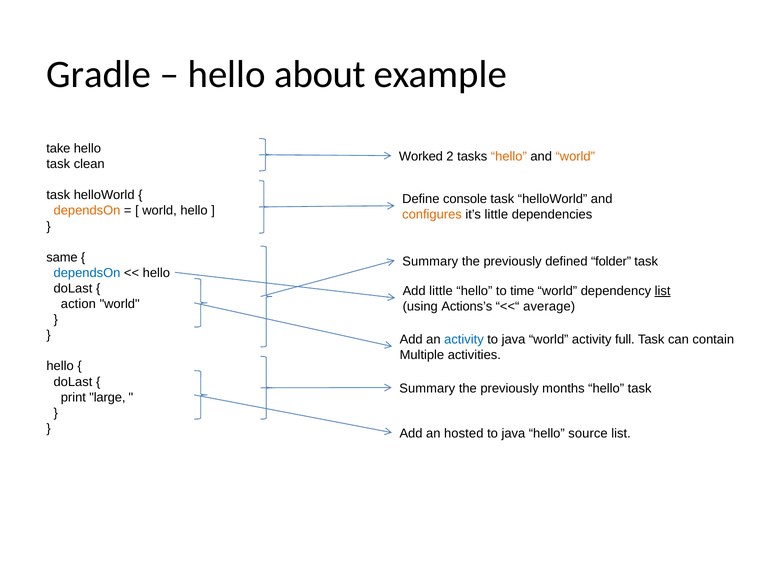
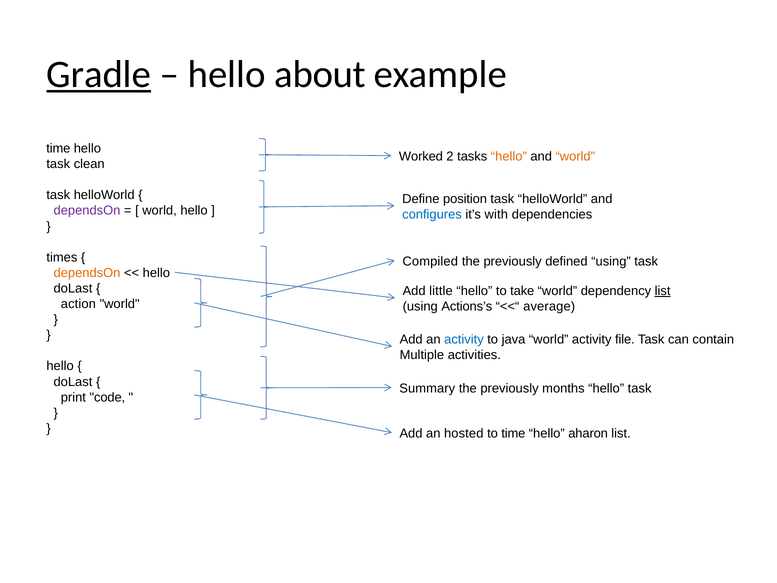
Gradle underline: none -> present (99, 75)
take: take -> time (58, 148)
console: console -> position (465, 199)
dependsOn colour: orange -> purple (87, 211)
configures colour: orange -> blue (432, 214)
it’s little: little -> with (496, 214)
same: same -> times (62, 257)
Summary: Summary -> Compiled (430, 261)
defined folder: folder -> using (611, 261)
dependsOn colour: blue -> orange (87, 273)
time: time -> take (522, 291)
full: full -> file (625, 339)
large: large -> code (107, 397)
java: java -> time (513, 433)
source: source -> aharon (588, 433)
